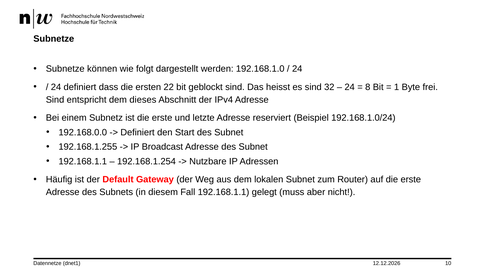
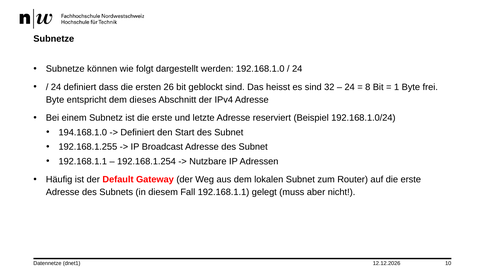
22: 22 -> 26 (169, 87)
Sind: Sind -> Byte (55, 100)
192.168.0.0: 192.168.0.0 -> 194.168.1.0 (83, 132)
